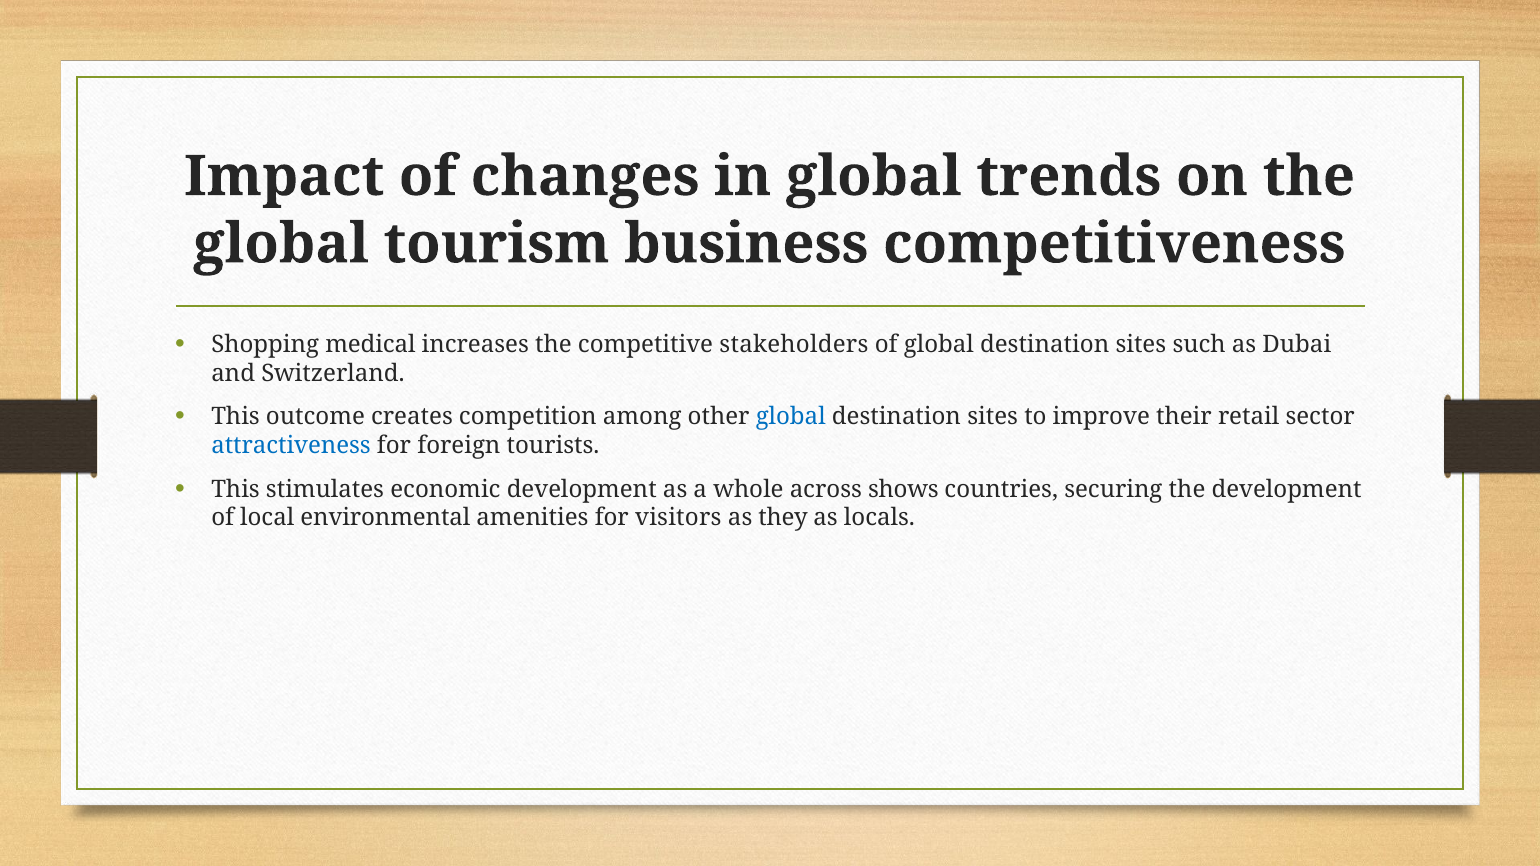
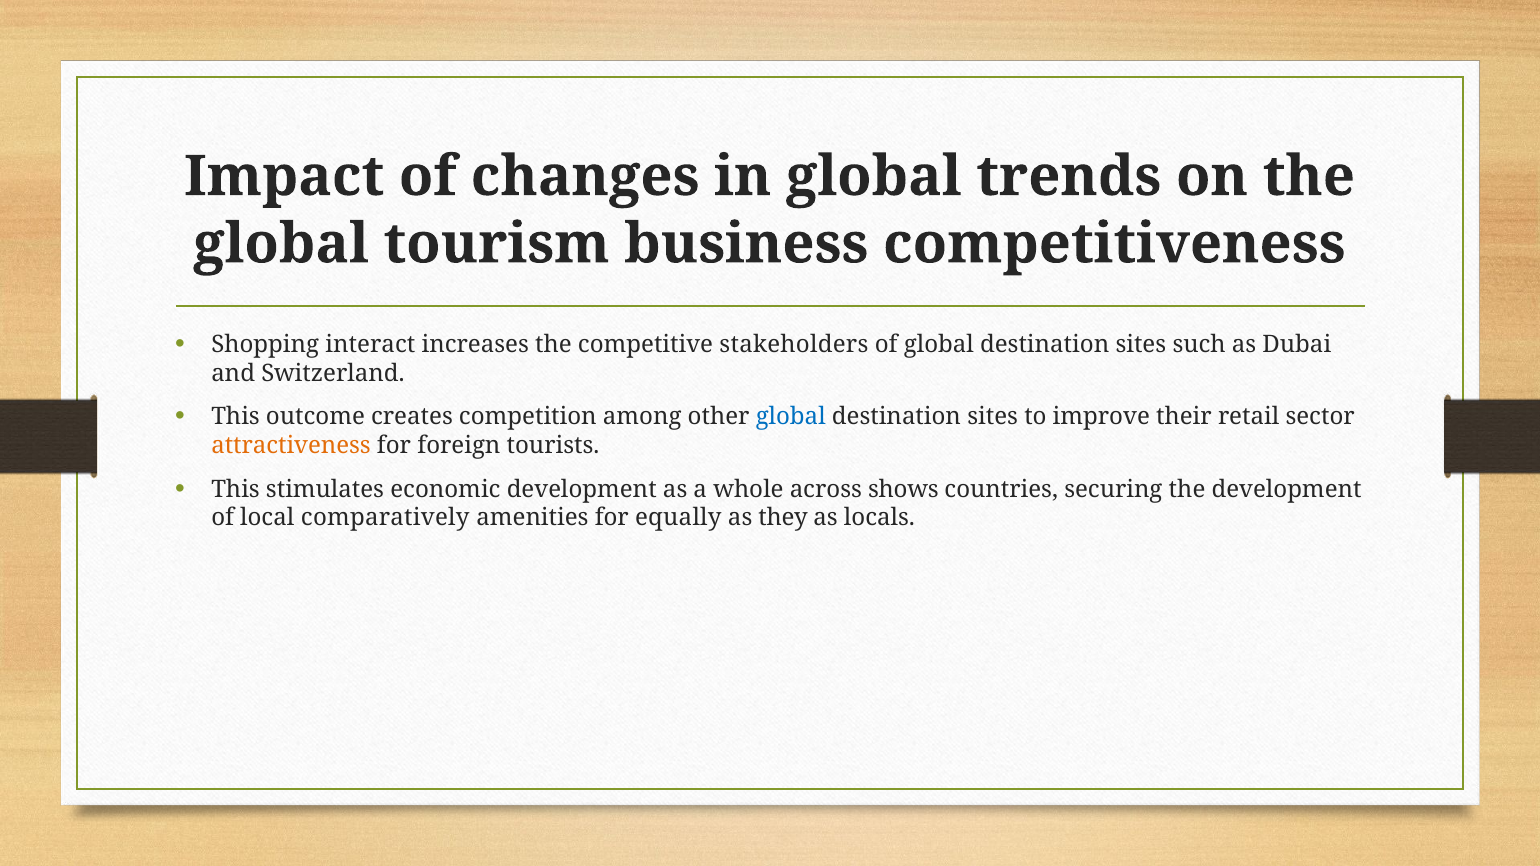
medical: medical -> interact (370, 345)
attractiveness colour: blue -> orange (291, 446)
environmental: environmental -> comparatively (385, 518)
visitors: visitors -> equally (678, 518)
